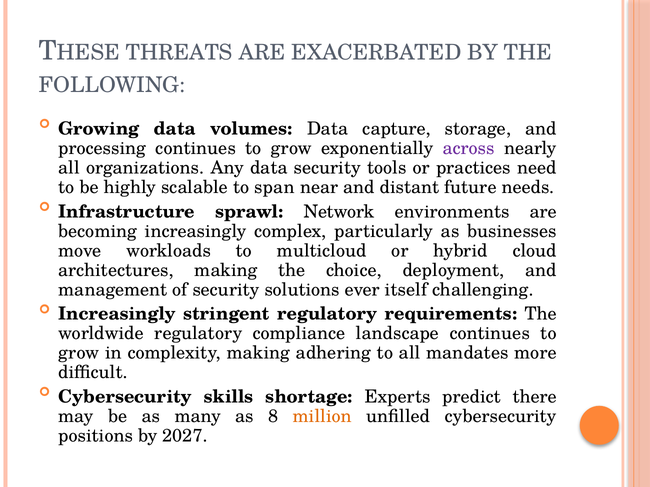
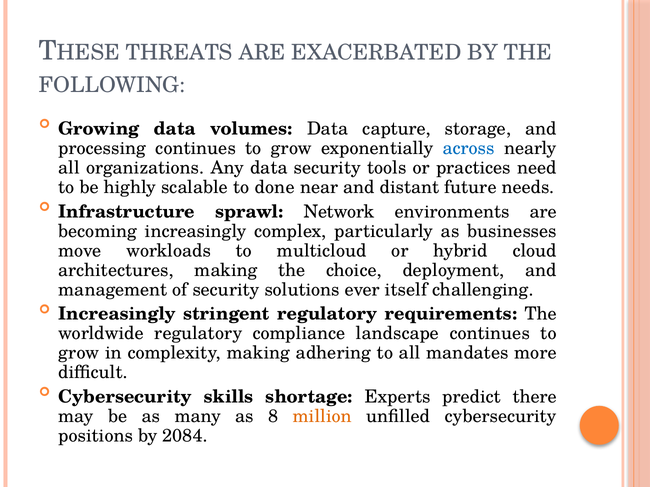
across colour: purple -> blue (469, 149)
span: span -> done (275, 188)
2027: 2027 -> 2084 (185, 436)
